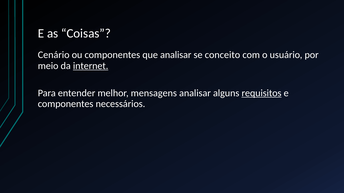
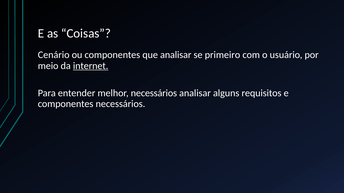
conceito: conceito -> primeiro (222, 55)
melhor mensagens: mensagens -> necessários (154, 93)
requisitos underline: present -> none (262, 93)
